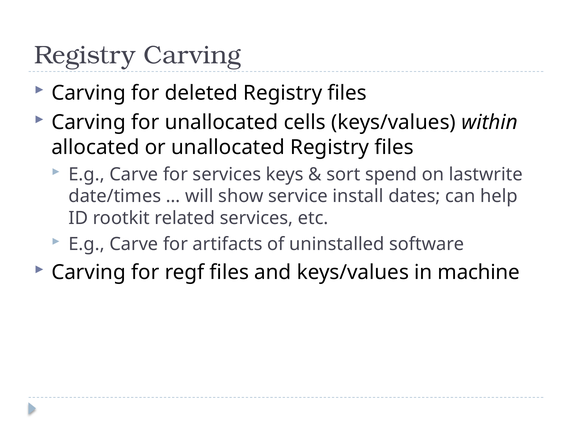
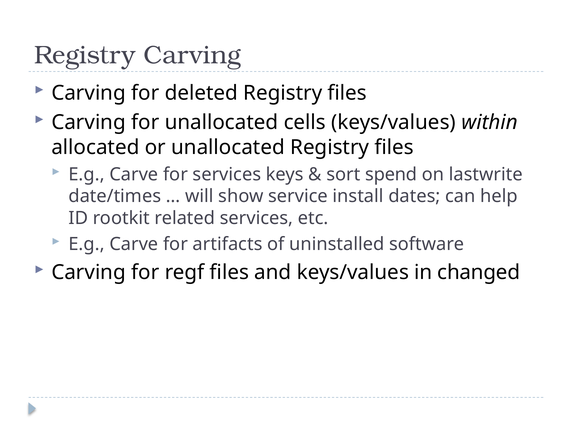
machine: machine -> changed (479, 272)
